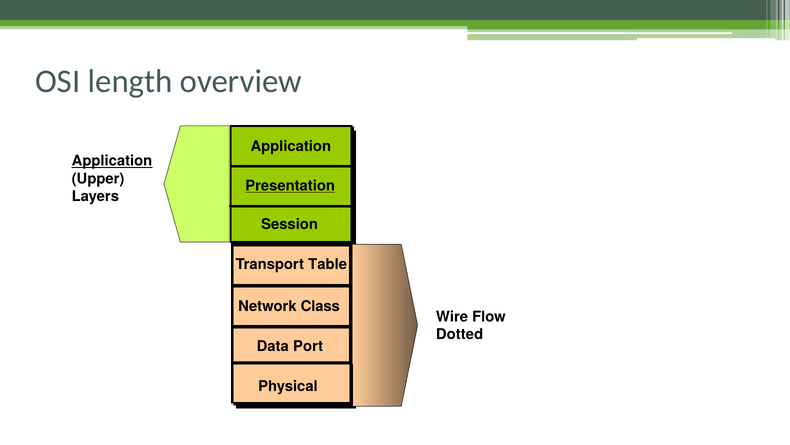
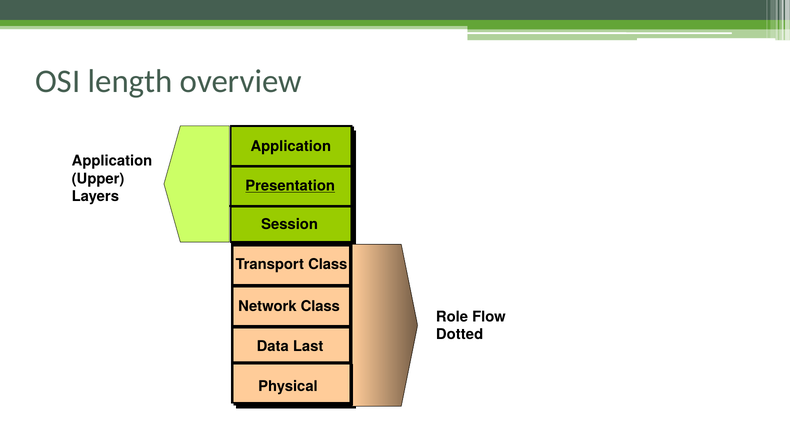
Application underline: present -> none (112, 161)
Transport Table: Table -> Class (328, 264)
Wire: Wire -> Role (452, 316)
Port: Port -> Last (308, 346)
